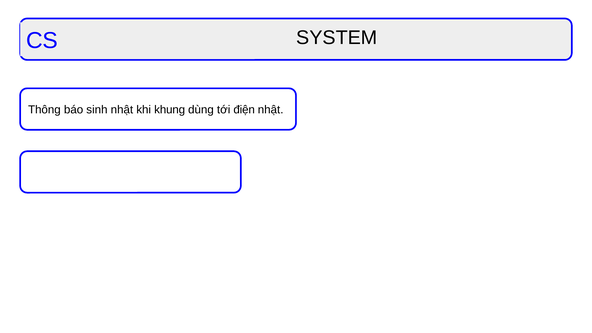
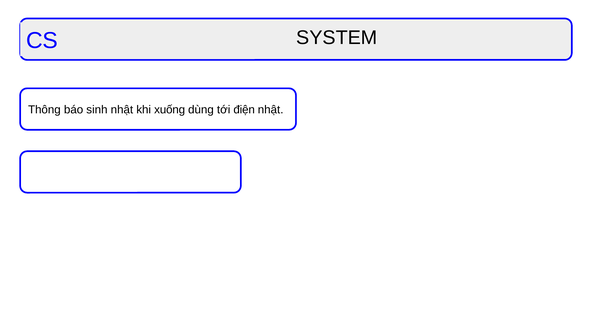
khung: khung -> xuống (170, 110)
